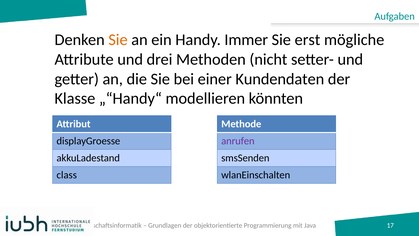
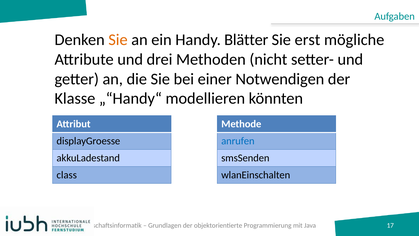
Immer: Immer -> Blätter (246, 40)
Kundendaten: Kundendaten -> Notwendigen (280, 79)
anrufen colour: purple -> blue (238, 141)
